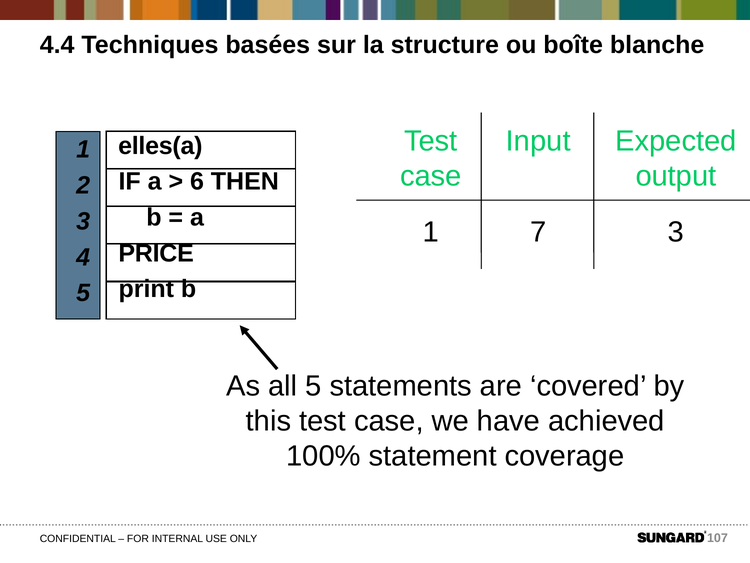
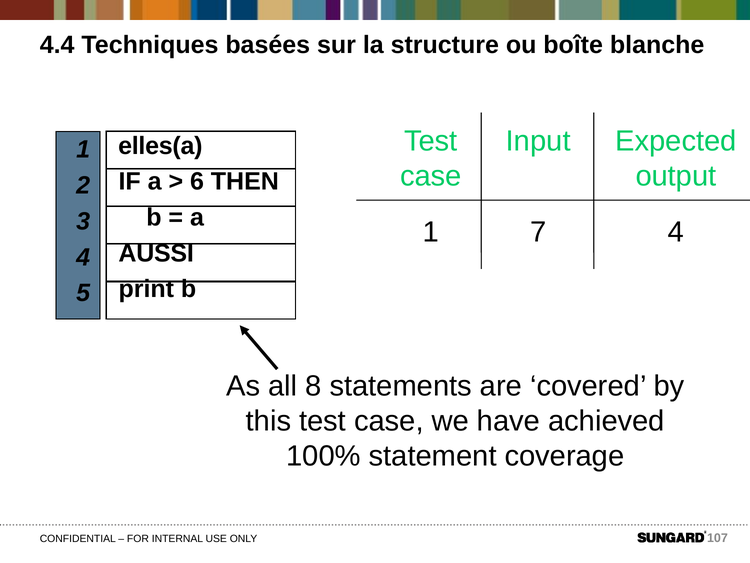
7 3: 3 -> 4 (676, 232)
PRICE: PRICE -> AUSSI (156, 253)
all 5: 5 -> 8 (313, 386)
